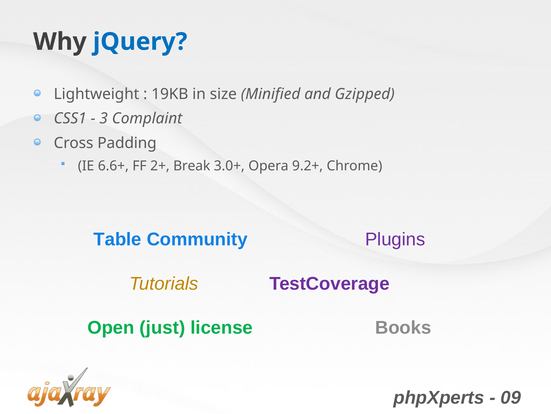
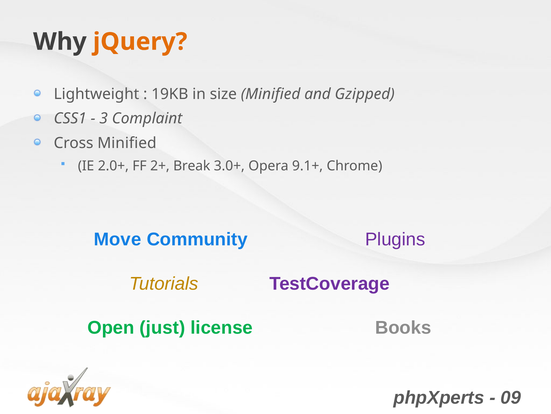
jQuery colour: blue -> orange (140, 42)
Cross Padding: Padding -> Minified (127, 143)
6.6+: 6.6+ -> 2.0+ (113, 166)
9.2+: 9.2+ -> 9.1+ (308, 166)
Table: Table -> Move (117, 239)
